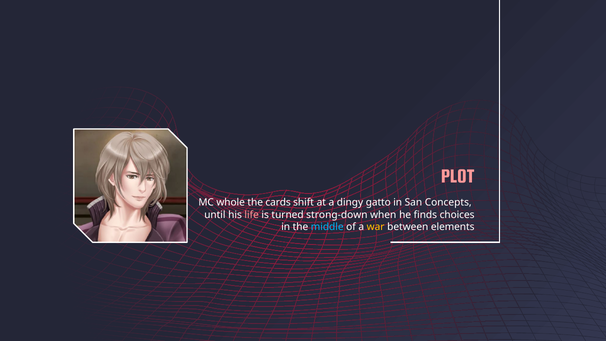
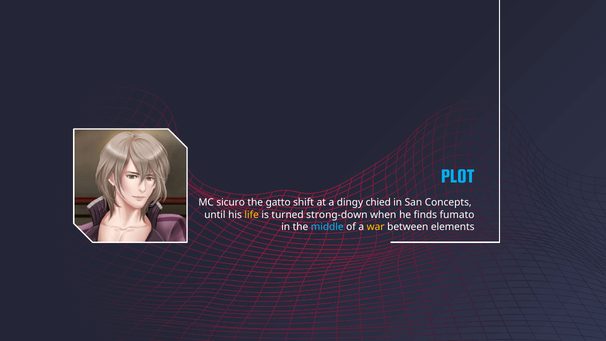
PLOT colour: pink -> light blue (458, 176)
whole: whole -> sicuro (231, 203)
cards: cards -> gatto (278, 203)
gatto: gatto -> chied (378, 203)
life colour: pink -> yellow (252, 215)
choices: choices -> fumato (457, 215)
